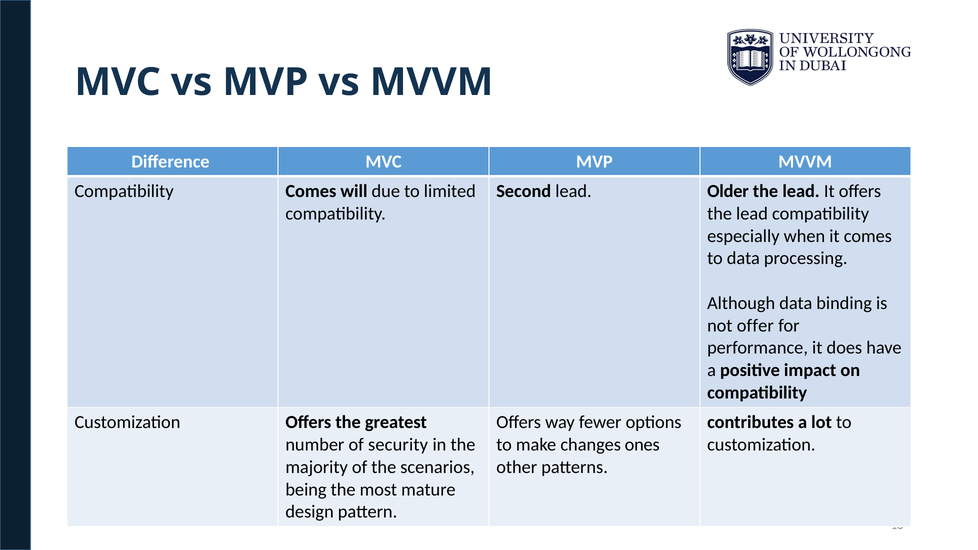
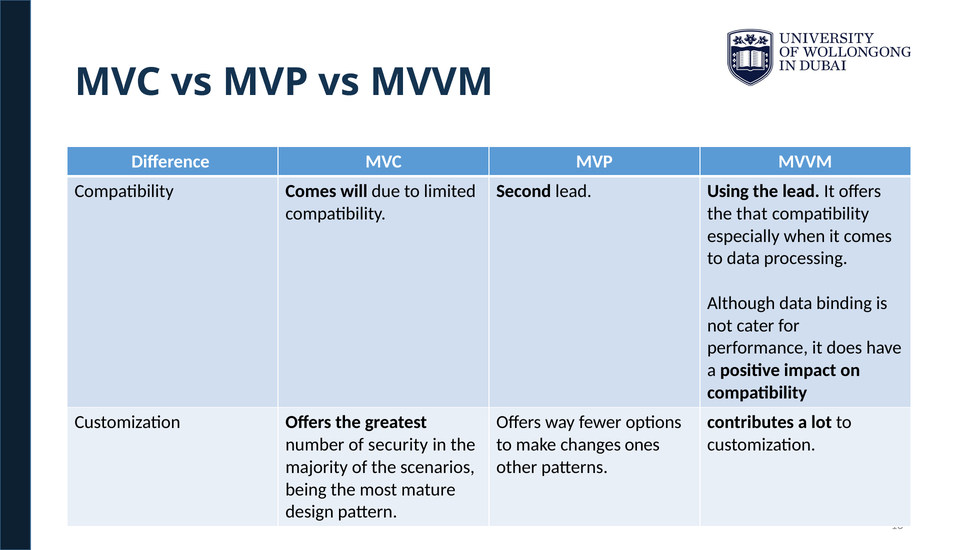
Older: Older -> Using (728, 191)
lead: lead -> that (752, 214)
offer: offer -> cater (755, 326)
